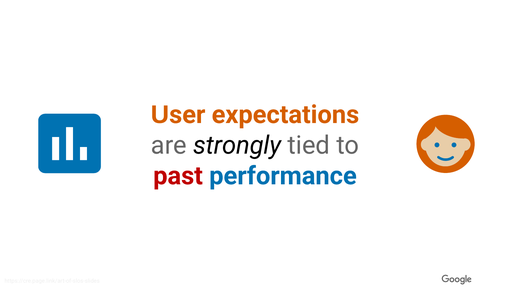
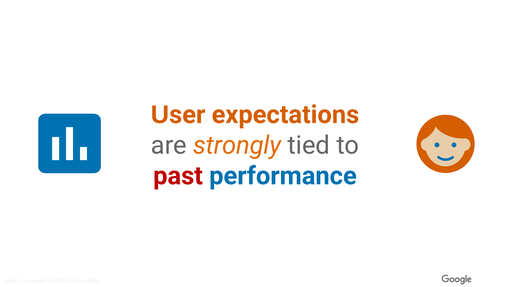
strongly colour: black -> orange (237, 145)
